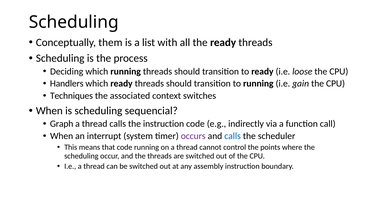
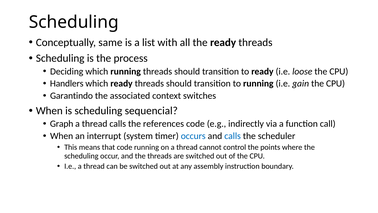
them: them -> same (110, 42)
Techniques: Techniques -> Garantindo (71, 96)
the instruction: instruction -> references (164, 124)
occurs colour: purple -> blue (193, 136)
